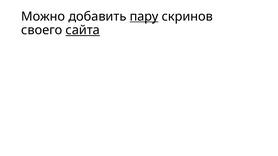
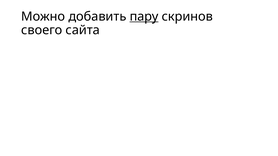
сайта underline: present -> none (83, 30)
